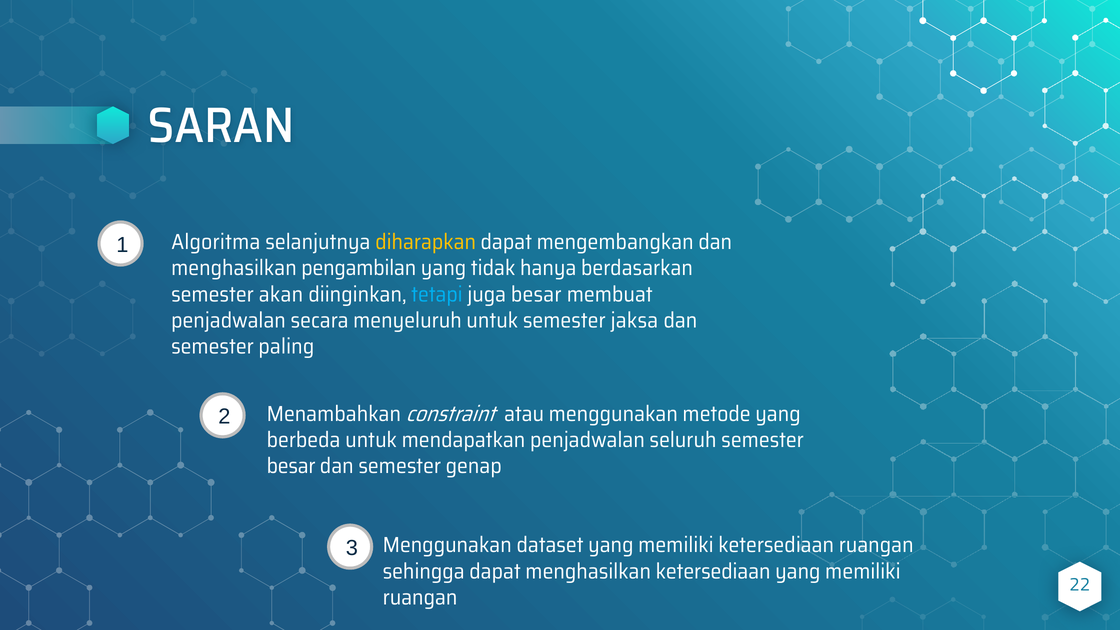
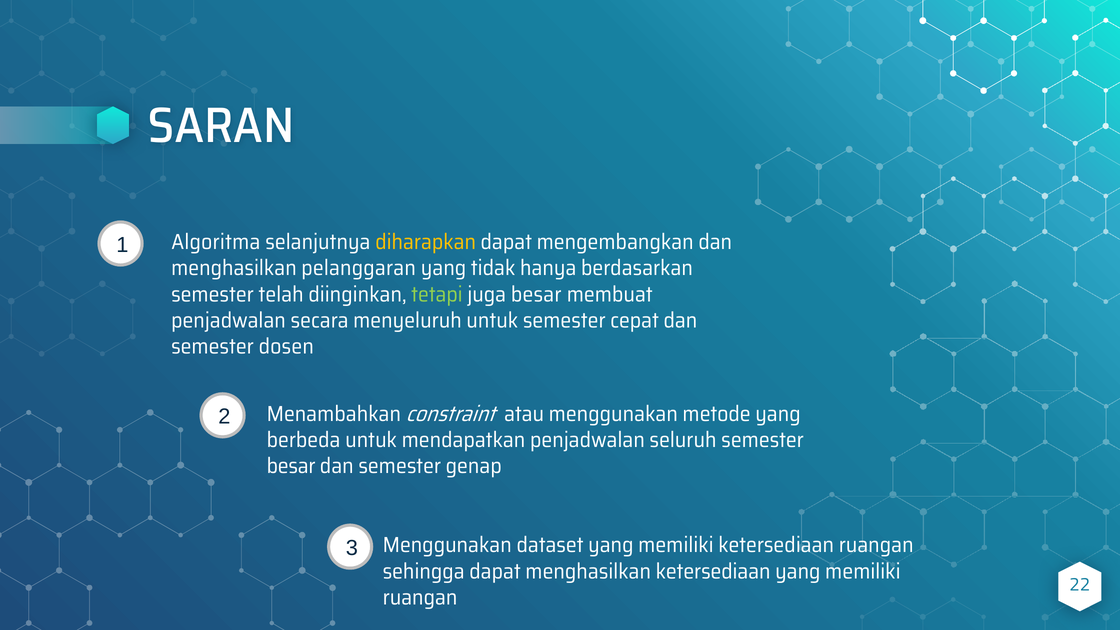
pengambilan: pengambilan -> pelanggaran (359, 268)
akan: akan -> telah (281, 294)
tetapi colour: light blue -> light green (437, 294)
jaksa: jaksa -> cepat (635, 321)
paling: paling -> dosen (286, 347)
